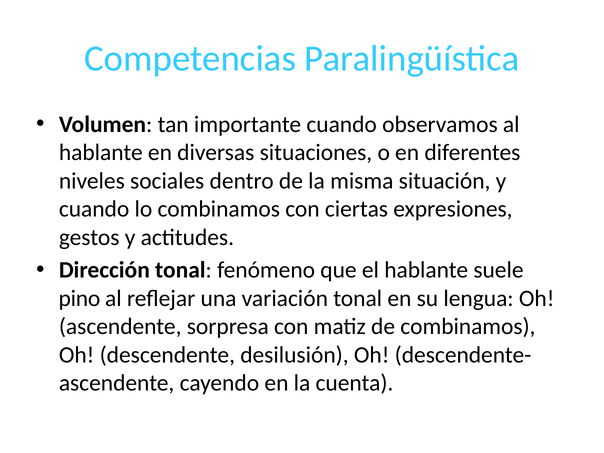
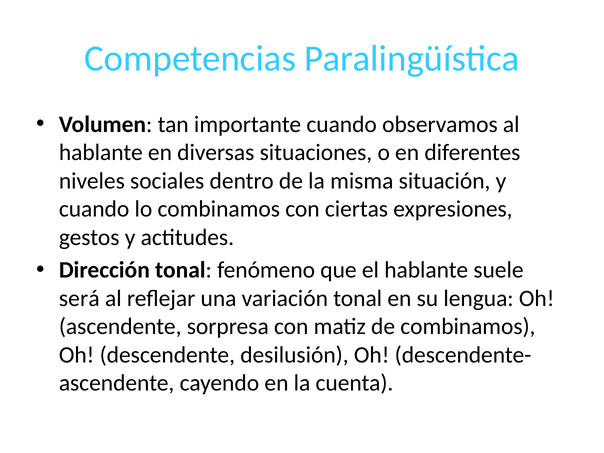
pino: pino -> será (79, 298)
